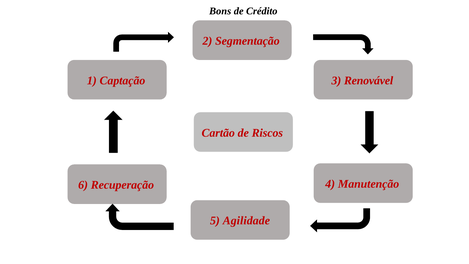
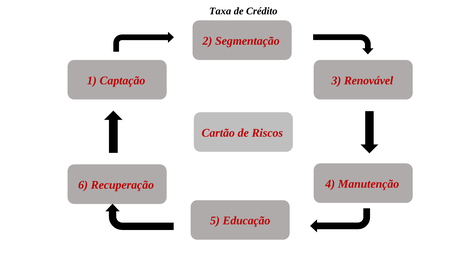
Bons: Bons -> Taxa (220, 11)
Agilidade: Agilidade -> Educação (247, 221)
